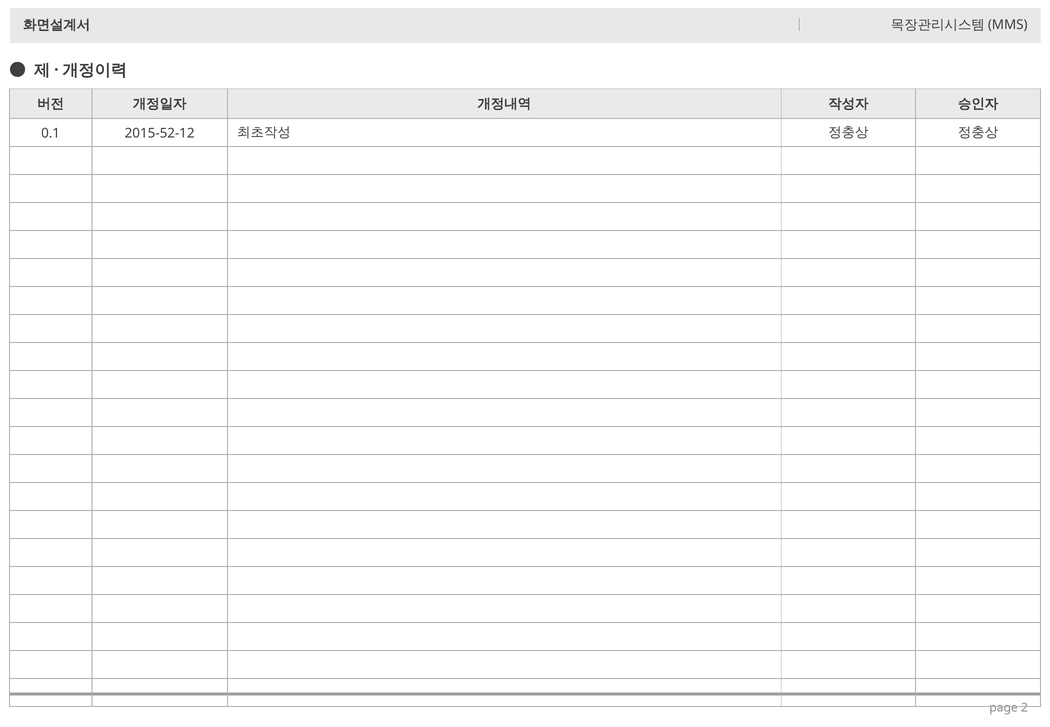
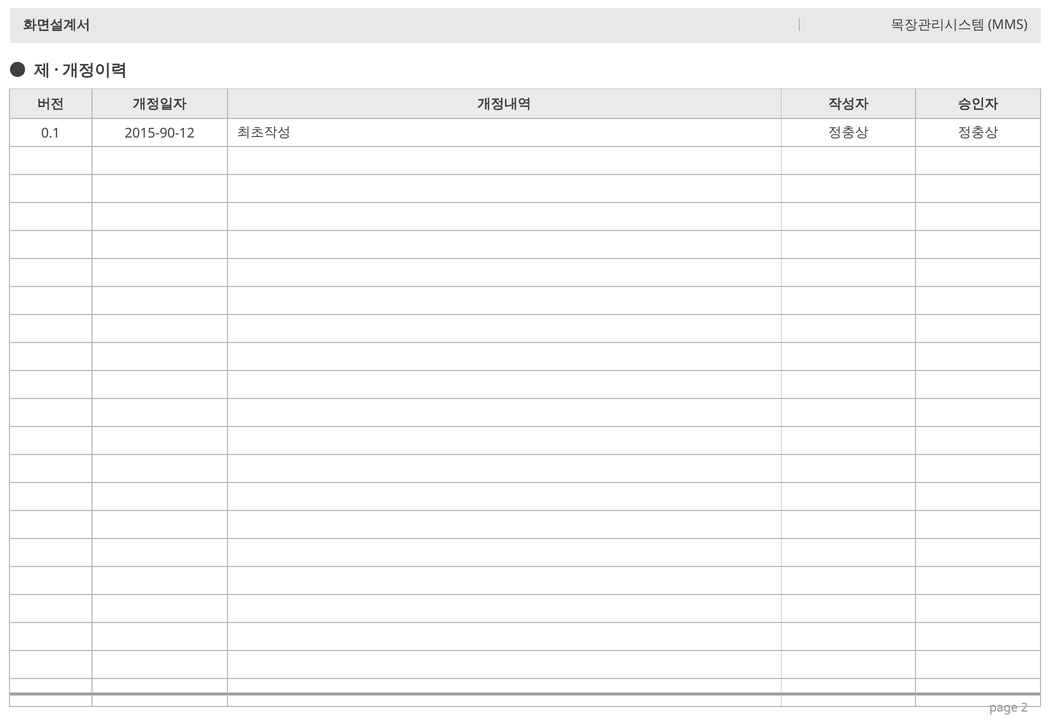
2015-52-12: 2015-52-12 -> 2015-90-12 (160, 133)
